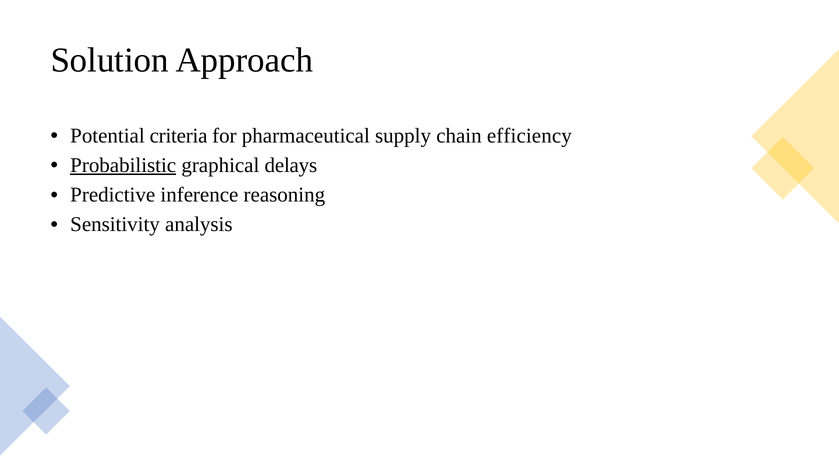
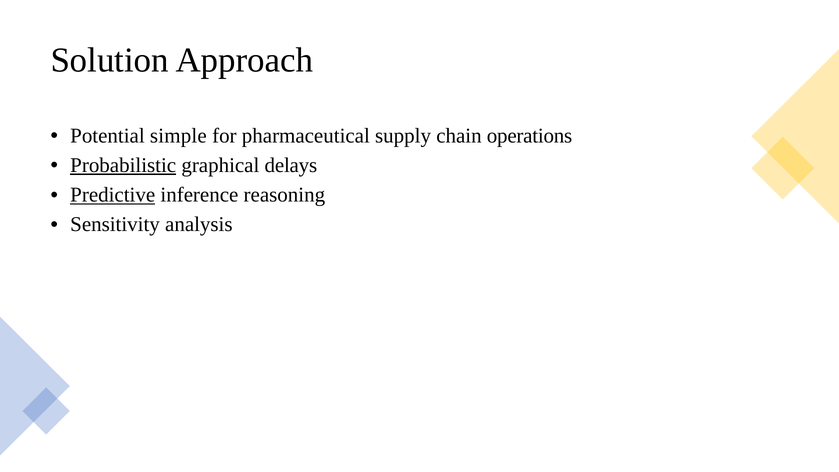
criteria: criteria -> simple (178, 136)
efficiency: efficiency -> operations (530, 136)
Predictive underline: none -> present (113, 195)
